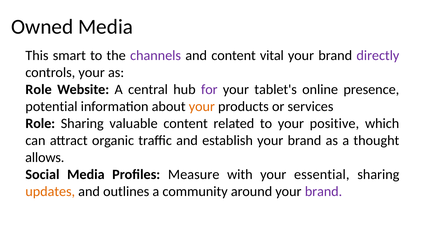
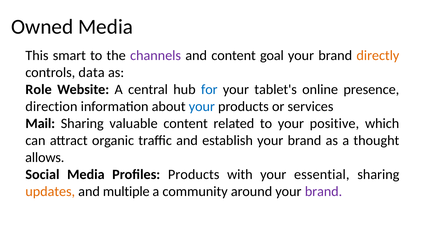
vital: vital -> goal (272, 55)
directly colour: purple -> orange (378, 55)
controls your: your -> data (92, 72)
for colour: purple -> blue (209, 89)
potential: potential -> direction (51, 106)
your colour: orange -> blue (202, 106)
Role: Role -> Mail (40, 123)
Profiles Measure: Measure -> Products (194, 174)
outlines: outlines -> multiple (126, 191)
